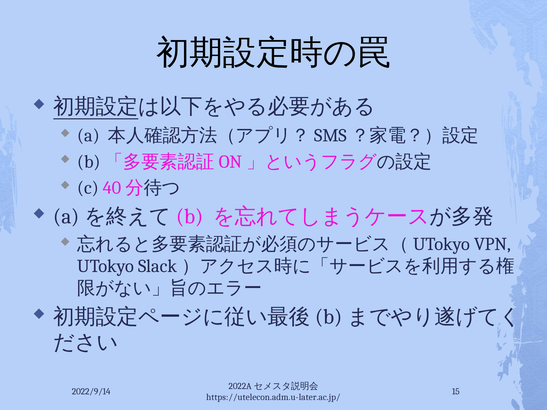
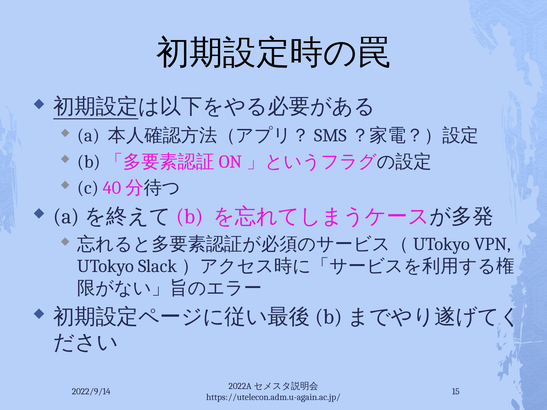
https://utelecon.adm.u-later.ac.jp/: https://utelecon.adm.u-later.ac.jp/ -> https://utelecon.adm.u-again.ac.jp/ (273, 397)
